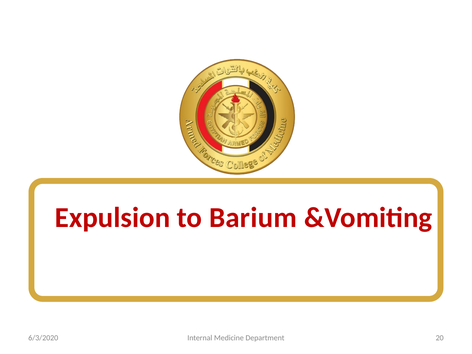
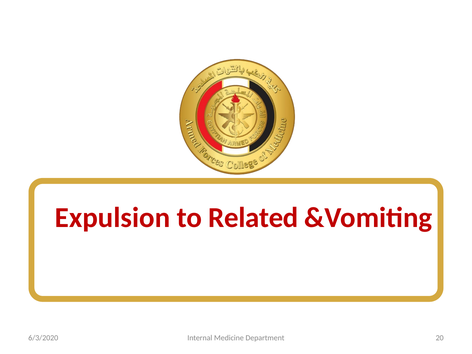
Barium: Barium -> Related (253, 218)
